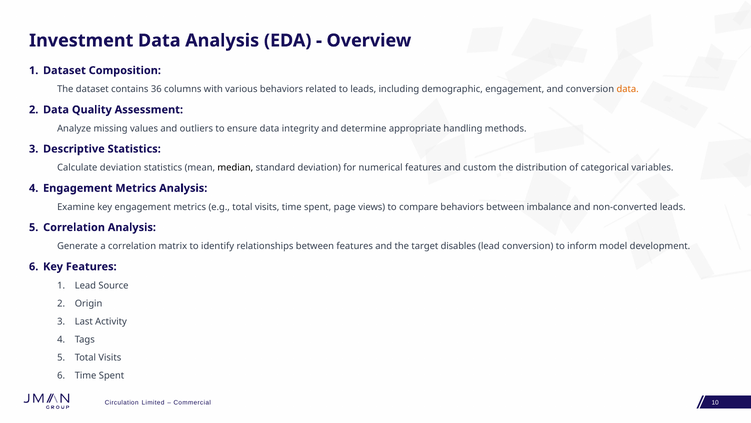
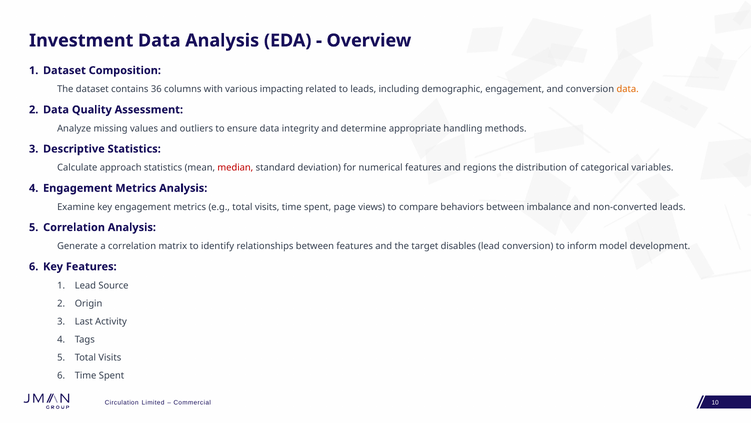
various behaviors: behaviors -> impacting (282, 89)
Calculate deviation: deviation -> approach (121, 168)
median colour: black -> red (235, 168)
custom: custom -> regions (480, 168)
